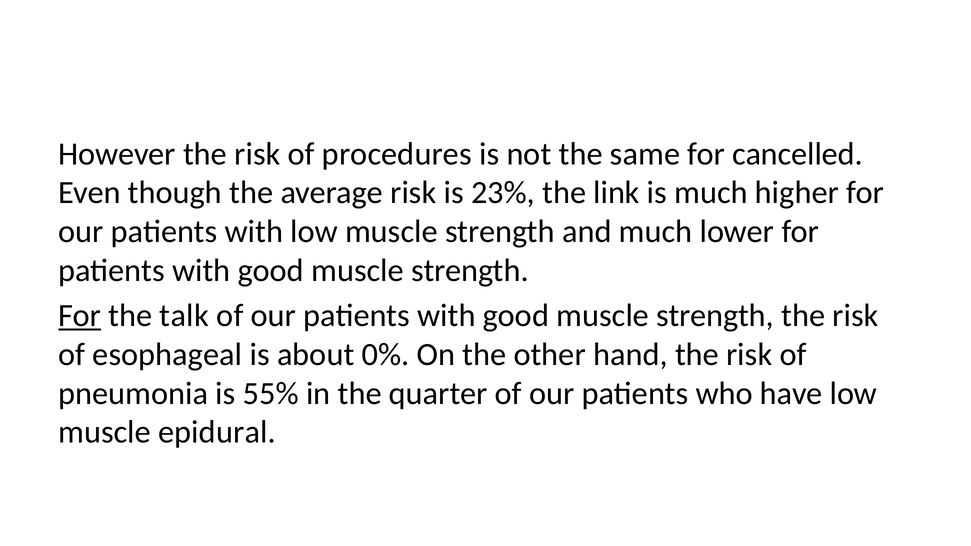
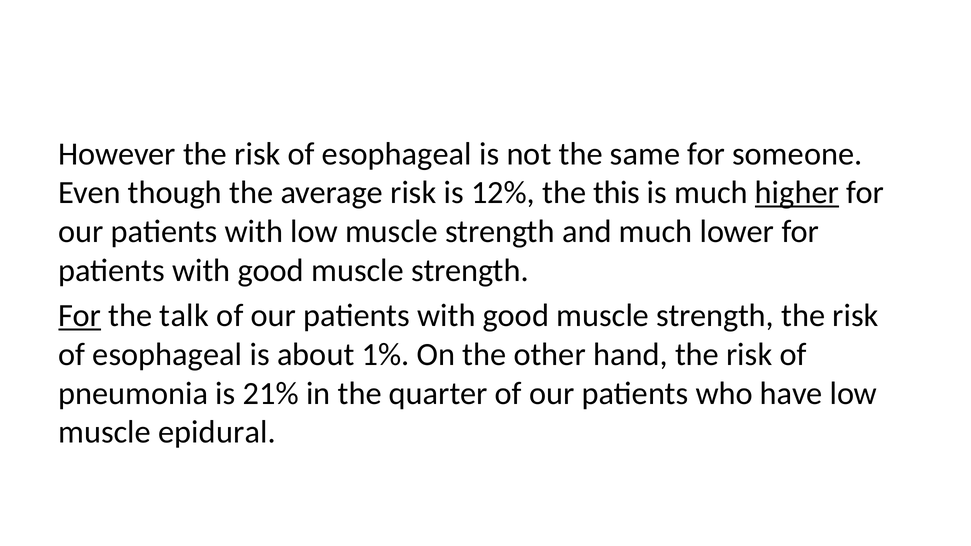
procedures: procedures -> esophageal (397, 154)
cancelled: cancelled -> someone (797, 154)
23%: 23% -> 12% (503, 193)
link: link -> this (617, 193)
higher underline: none -> present (797, 193)
0%: 0% -> 1% (386, 355)
55%: 55% -> 21% (271, 394)
